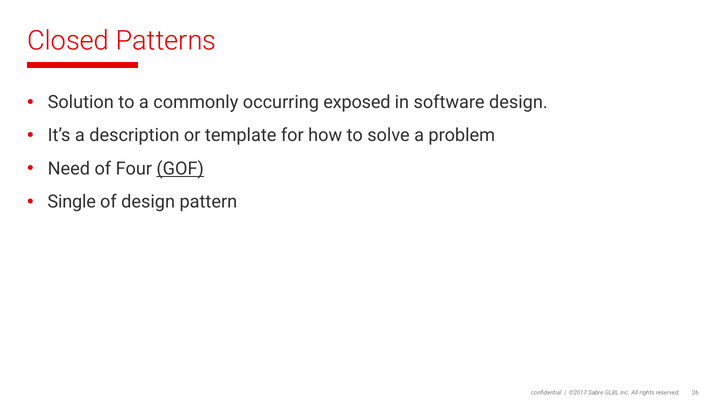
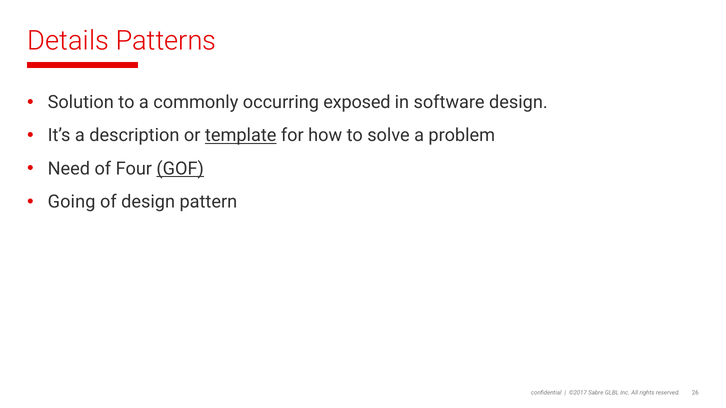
Closed: Closed -> Details (68, 41)
template underline: none -> present (241, 136)
Single: Single -> Going (72, 202)
